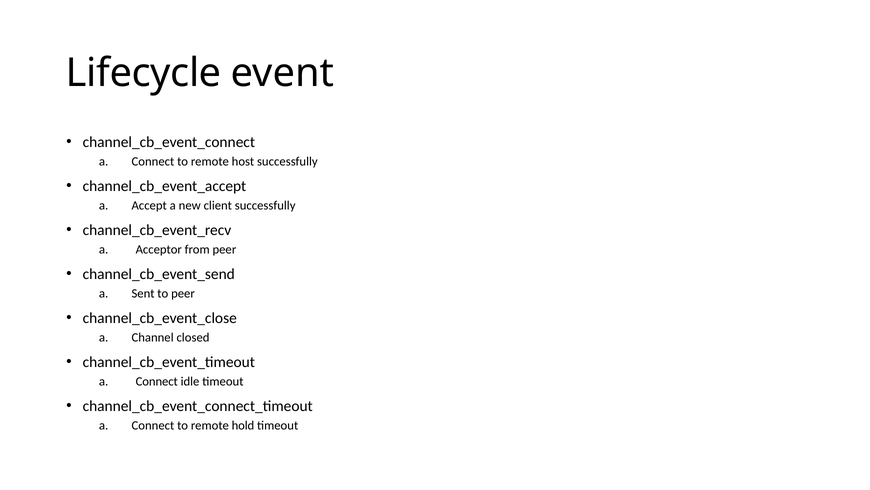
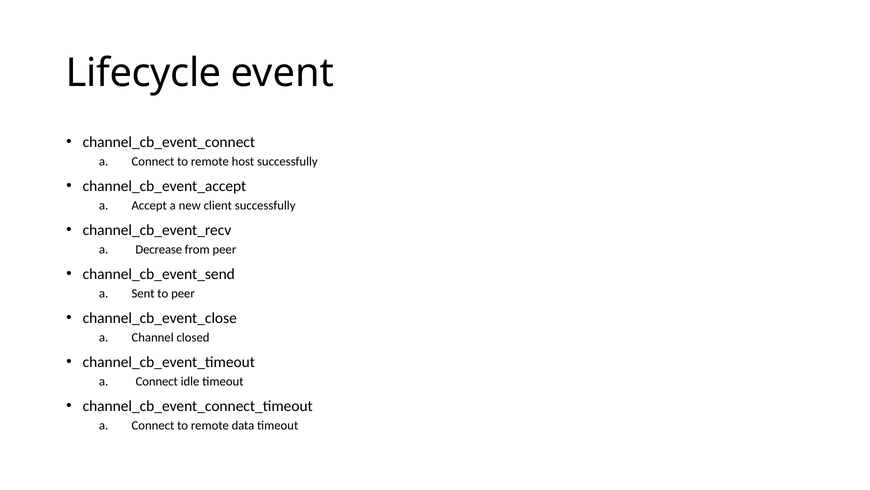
Acceptor: Acceptor -> Decrease (159, 249)
hold: hold -> data (243, 425)
